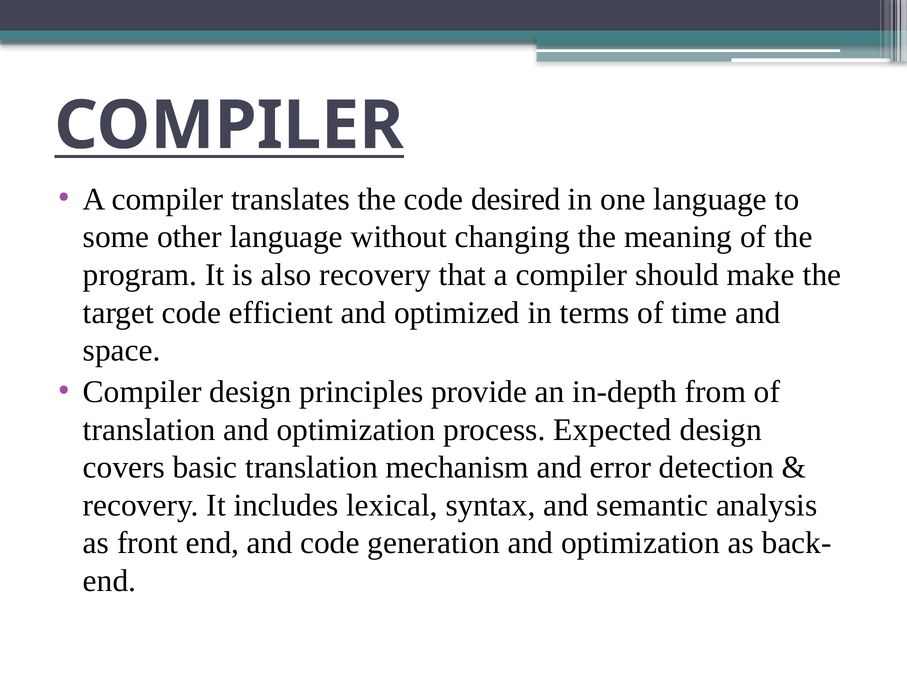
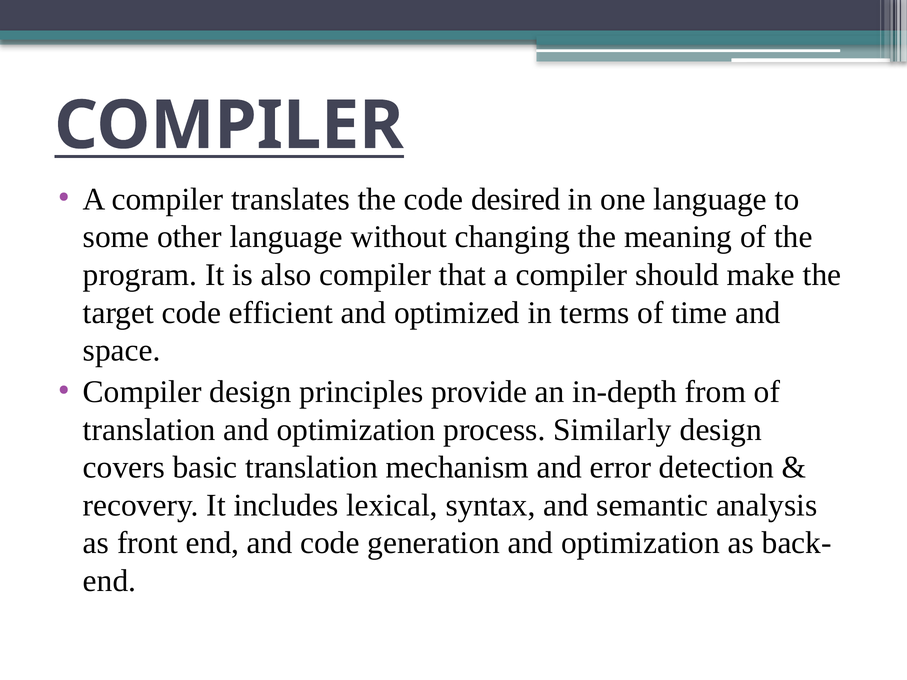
also recovery: recovery -> compiler (375, 275)
Expected: Expected -> Similarly (613, 430)
